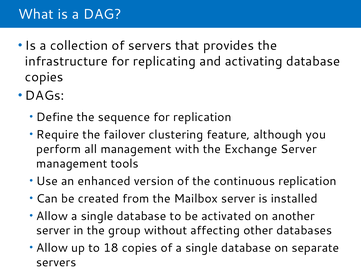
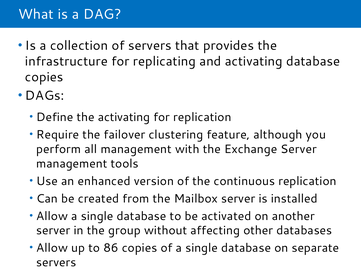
the sequence: sequence -> activating (124, 117)
18: 18 -> 86 (111, 248)
